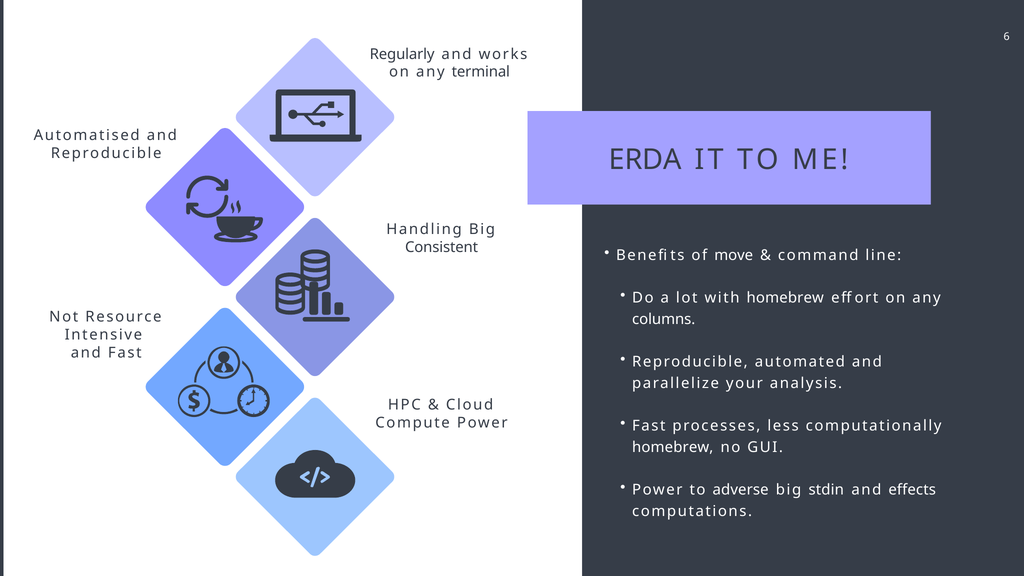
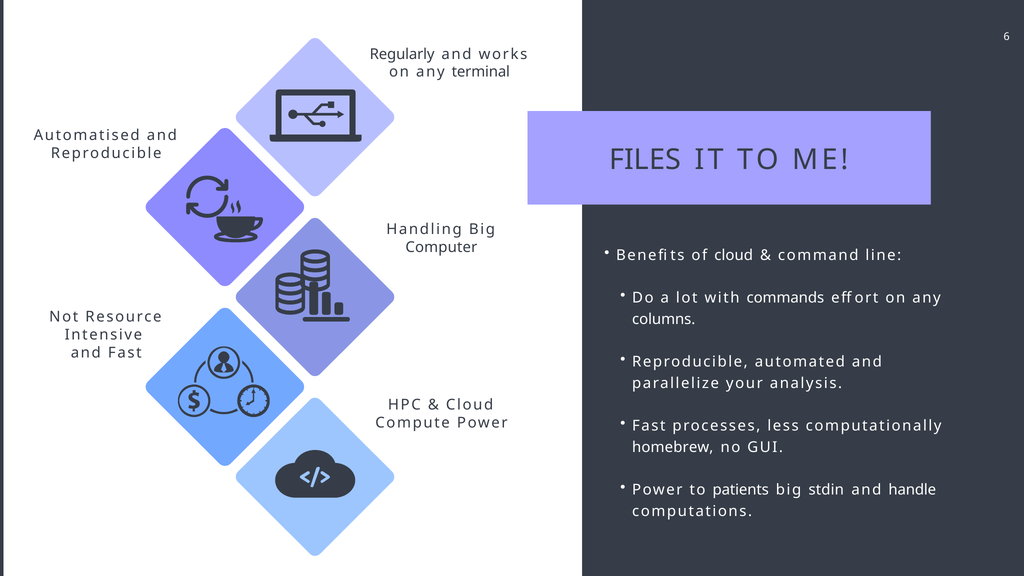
ERDA: ERDA -> FILES (645, 160)
Consistent: Consistent -> Computer (441, 248)
of move: move -> cloud (734, 255)
with homebrew: homebrew -> commands (785, 298)
adverse: adverse -> patients (741, 490)
effects: effects -> handle (912, 490)
